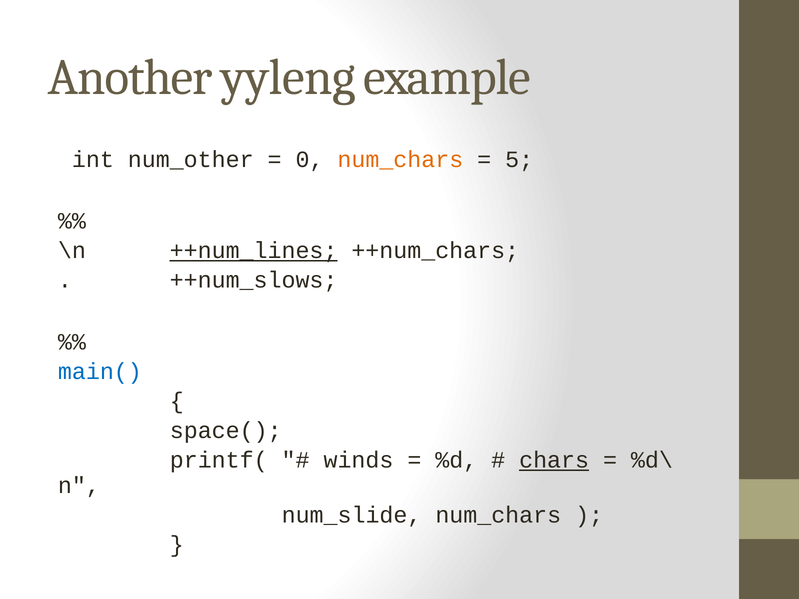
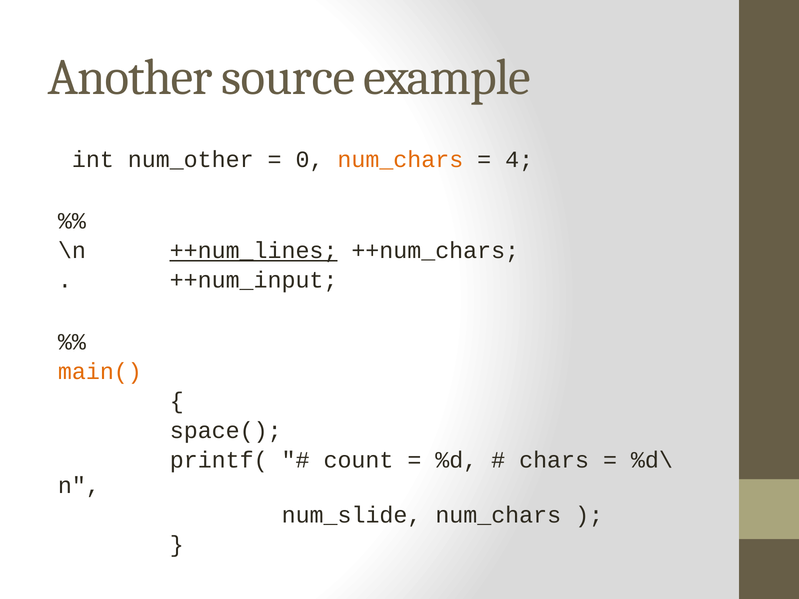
yyleng: yyleng -> source (288, 77)
5: 5 -> 4 (519, 159)
++num_slows: ++num_slows -> ++num_input (254, 280)
main( colour: blue -> orange (100, 372)
winds: winds -> count (358, 460)
chars underline: present -> none (554, 460)
